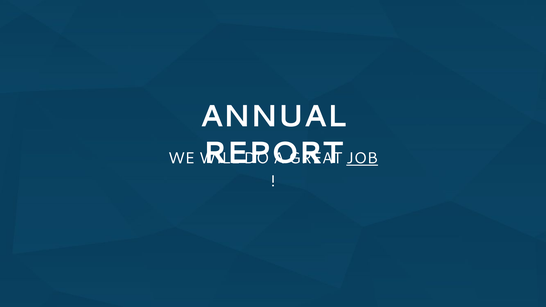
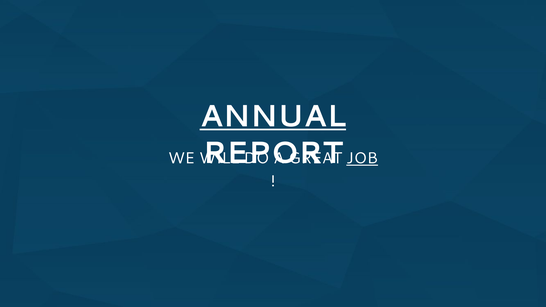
ANNUAL underline: none -> present (273, 116)
